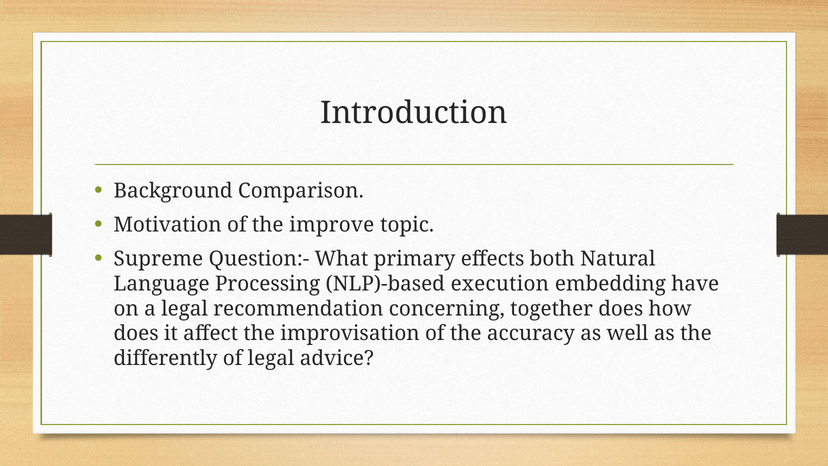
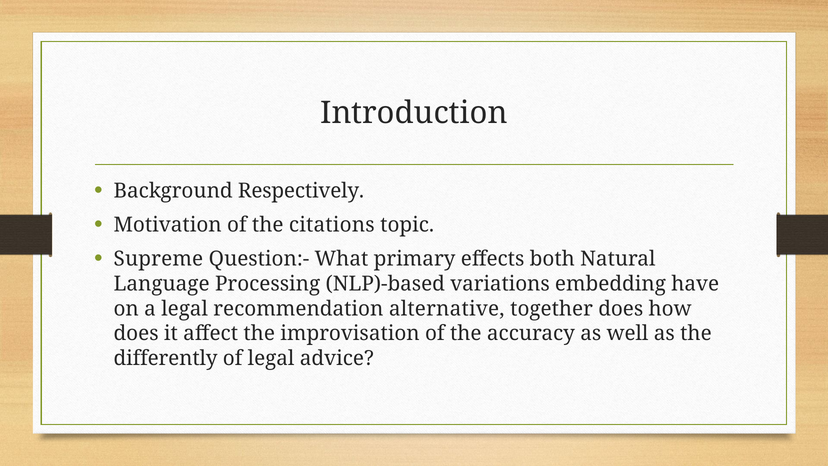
Comparison: Comparison -> Respectively (301, 191)
improve: improve -> citations (332, 225)
execution: execution -> variations (500, 284)
concerning: concerning -> alternative (447, 309)
